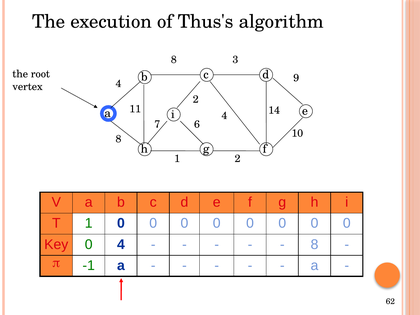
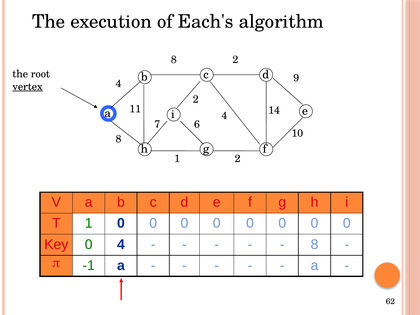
Thus's: Thus's -> Each's (206, 22)
8 3: 3 -> 2 (235, 60)
vertex underline: none -> present (28, 87)
